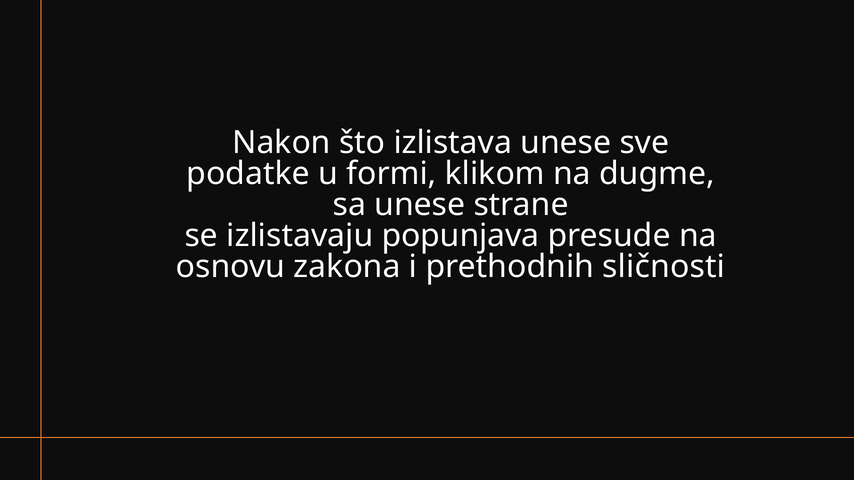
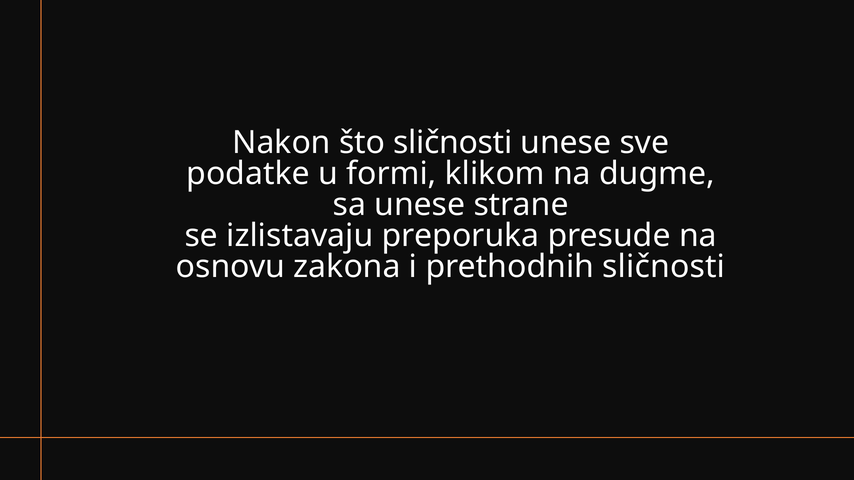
što izlistava: izlistava -> sličnosti (453, 143)
popunjava: popunjava -> preporuka (460, 236)
